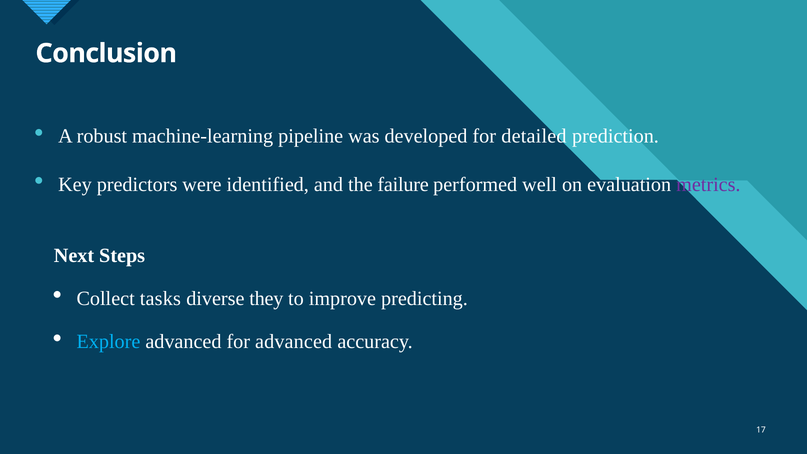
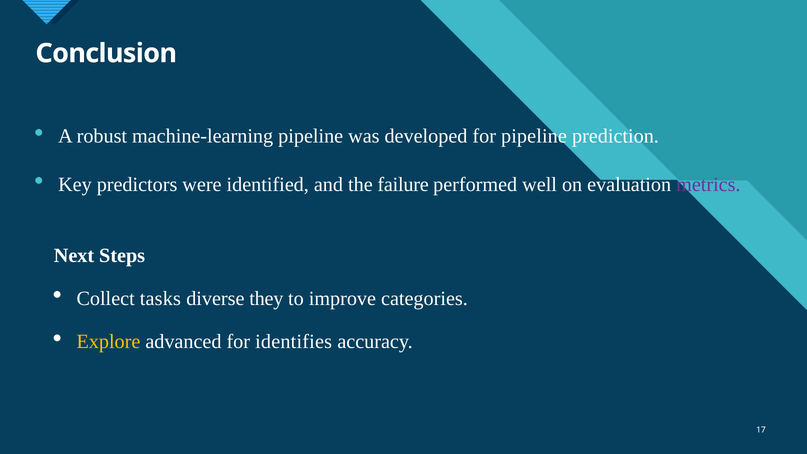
for detailed: detailed -> pipeline (534, 136)
predicting: predicting -> categories (424, 299)
Explore colour: light blue -> yellow (108, 342)
for advanced: advanced -> identifies (294, 342)
